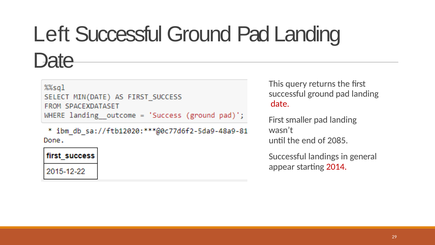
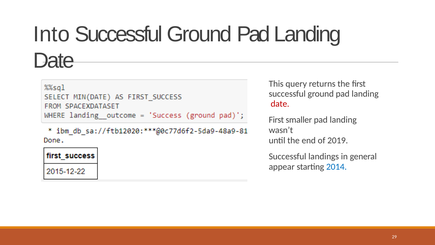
Left: Left -> Into (52, 34)
2085: 2085 -> 2019 (338, 140)
2014 colour: red -> blue (337, 167)
